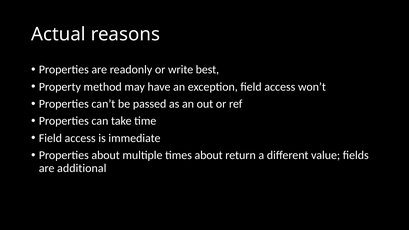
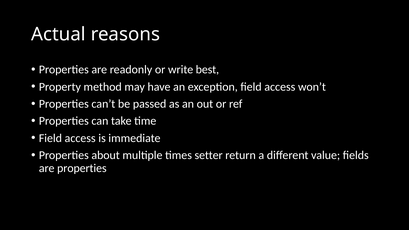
times about: about -> setter (209, 155)
are additional: additional -> properties (82, 168)
